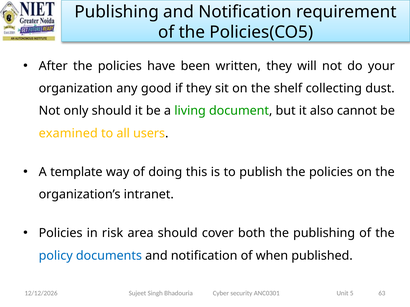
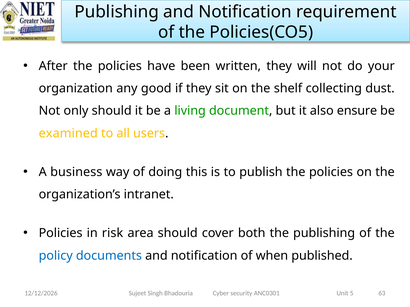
cannot: cannot -> ensure (357, 111)
template: template -> business (76, 172)
